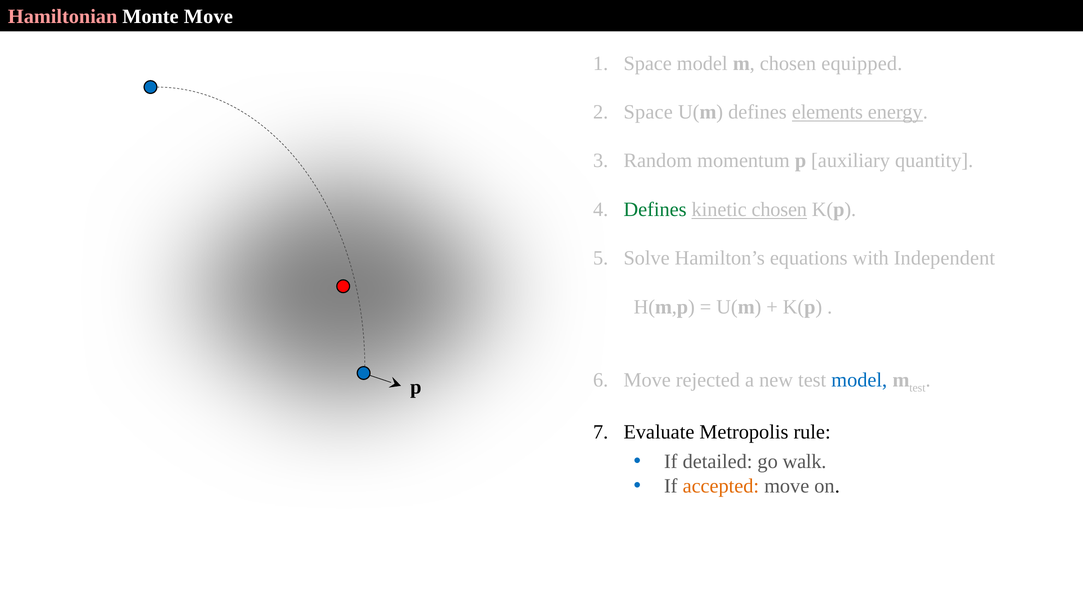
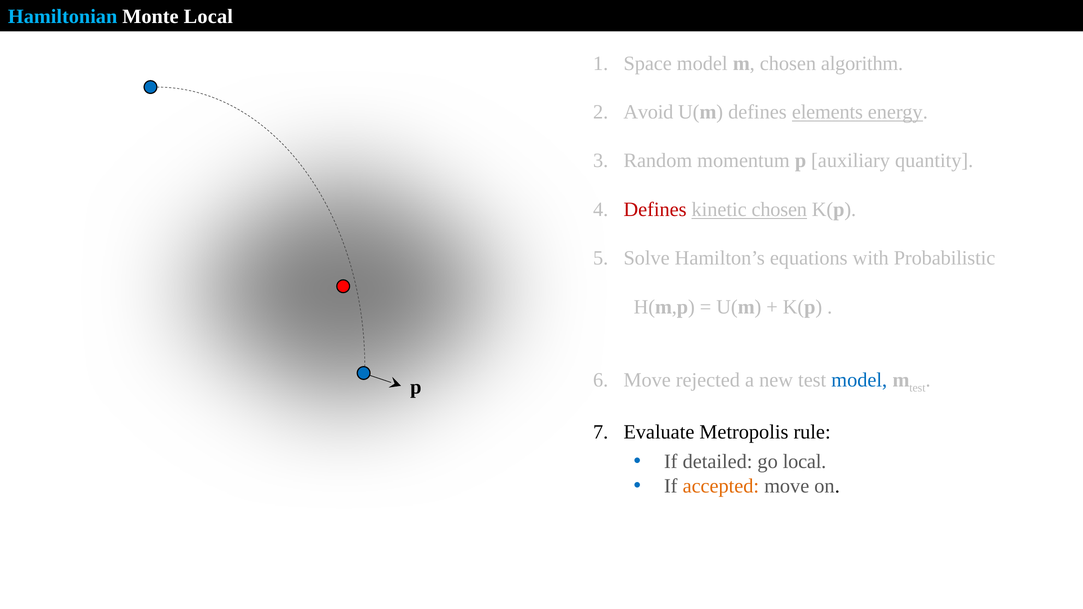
Hamiltonian colour: pink -> light blue (63, 17)
Monte Move: Move -> Local (208, 17)
equipped: equipped -> algorithm (862, 63)
Space: Space -> Avoid (648, 112)
Defines colour: green -> red (655, 210)
Independent: Independent -> Probabilistic (945, 258)
go walk: walk -> local (805, 462)
